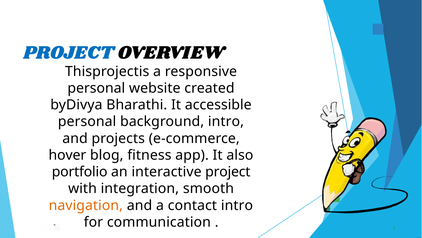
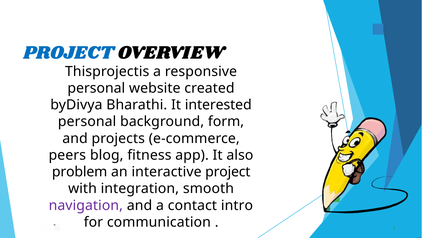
accessible: accessible -> interested (218, 105)
background intro: intro -> form (226, 121)
hover: hover -> peers (67, 155)
portfolio: portfolio -> problem (80, 171)
navigation colour: orange -> purple (86, 205)
